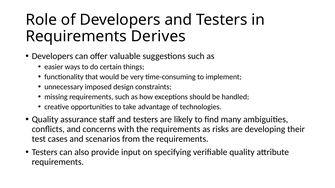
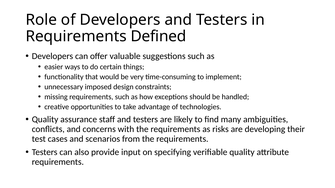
Derives: Derives -> Defined (158, 36)
